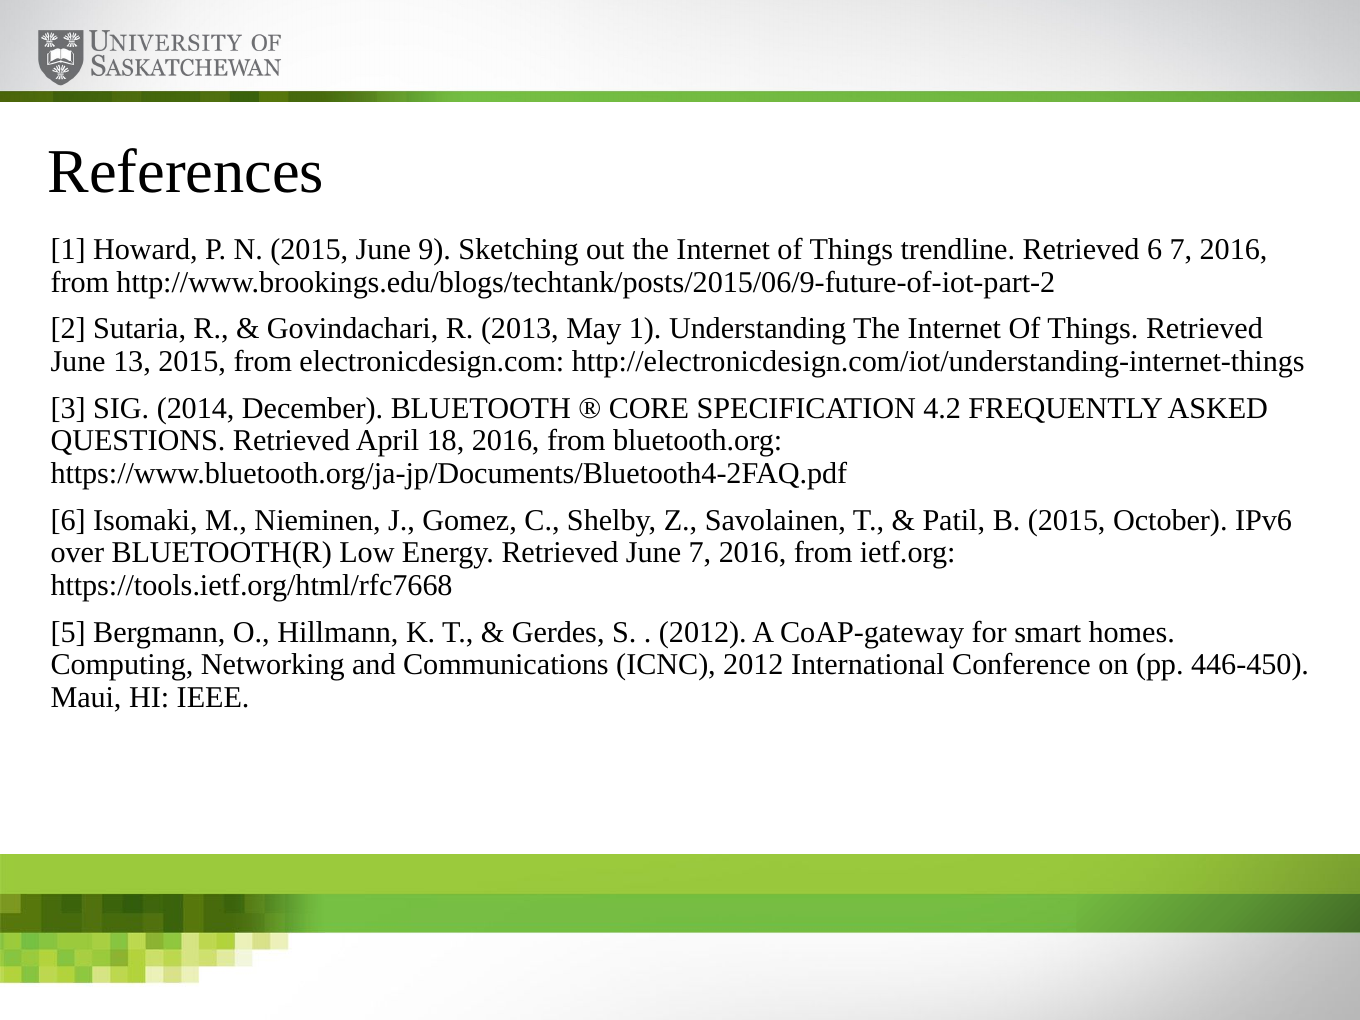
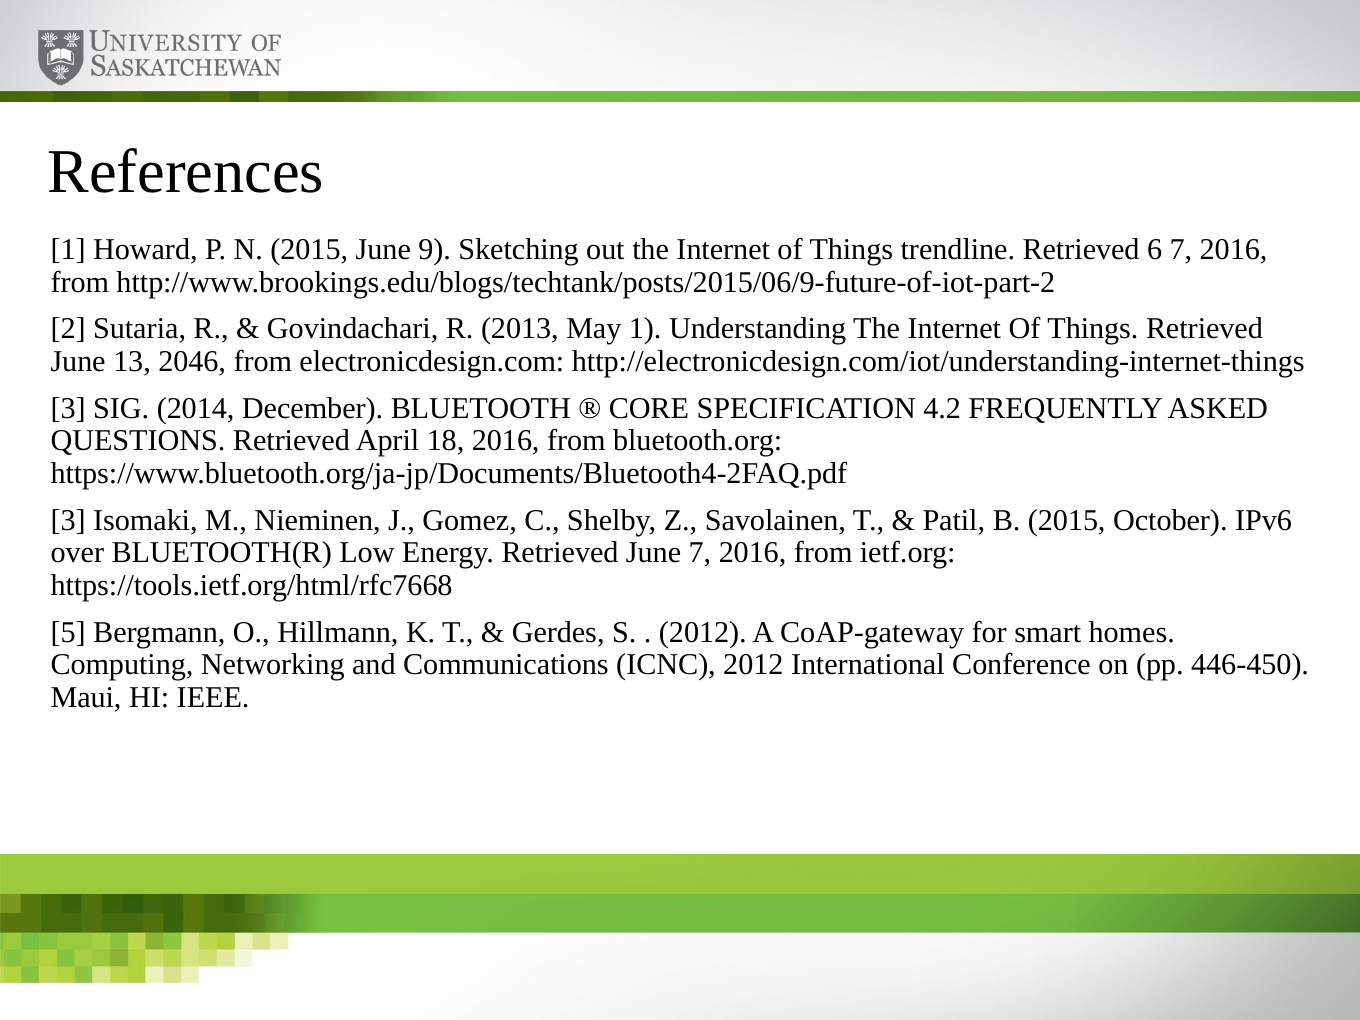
13 2015: 2015 -> 2046 (192, 362)
6: 6 -> 3 (68, 520)
